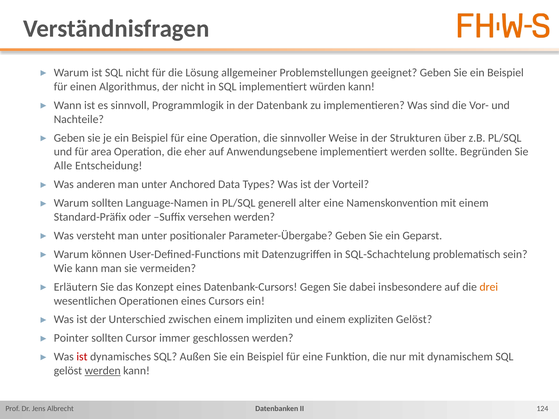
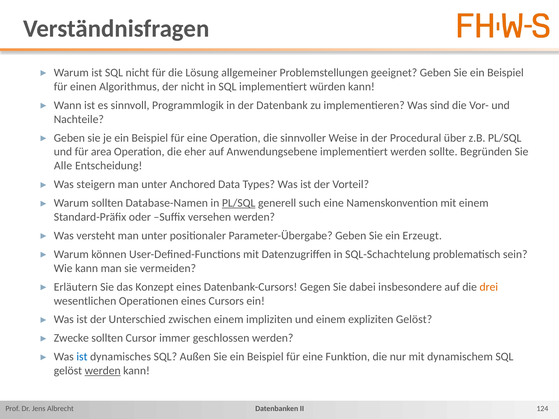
Strukturen: Strukturen -> Procedural (416, 138)
anderen: anderen -> steigern (96, 185)
Language-Namen: Language-Namen -> Database-Namen (167, 203)
PL/SQL underline: none -> present (239, 203)
alter: alter -> such (310, 203)
Geparst: Geparst -> Erzeugt (422, 236)
Pointer: Pointer -> Zwecke (71, 338)
ist colour: red -> blue (82, 357)
